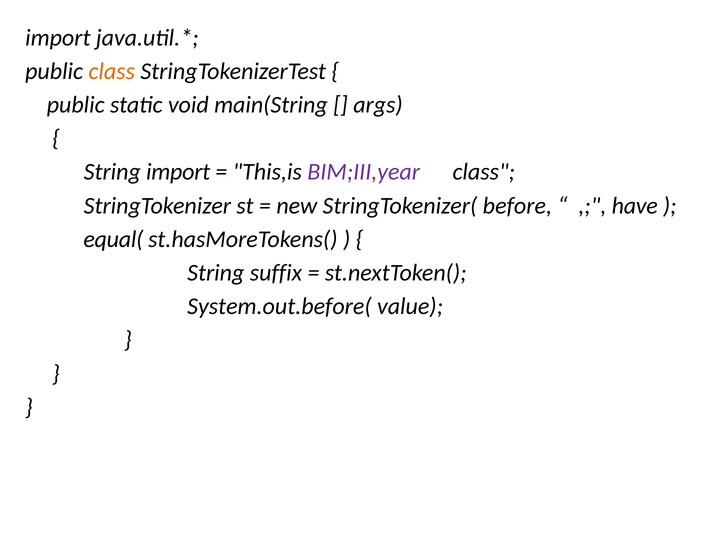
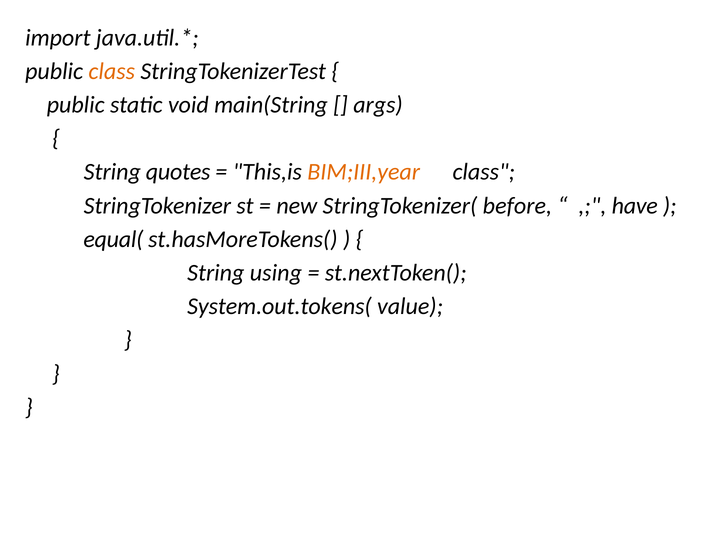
String import: import -> quotes (178, 172)
BIM;III,year colour: purple -> orange (364, 172)
suffix: suffix -> using (276, 273)
System.out.before(: System.out.before( -> System.out.tokens( (279, 306)
